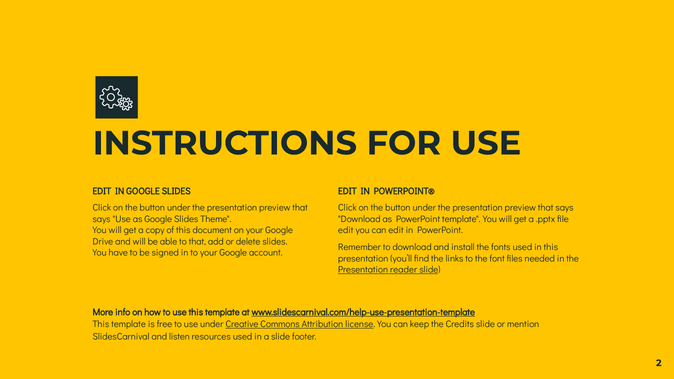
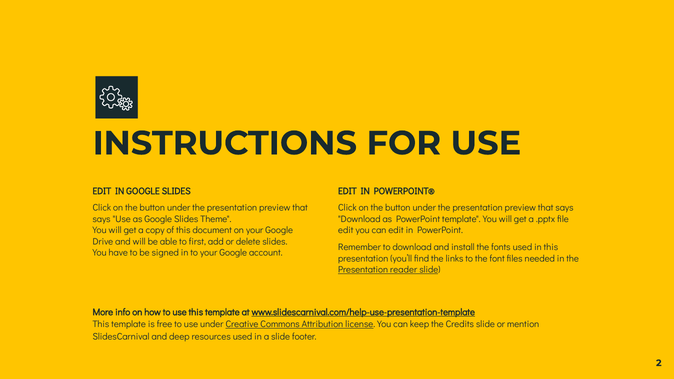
to that: that -> first (197, 242)
listen: listen -> deep (179, 337)
